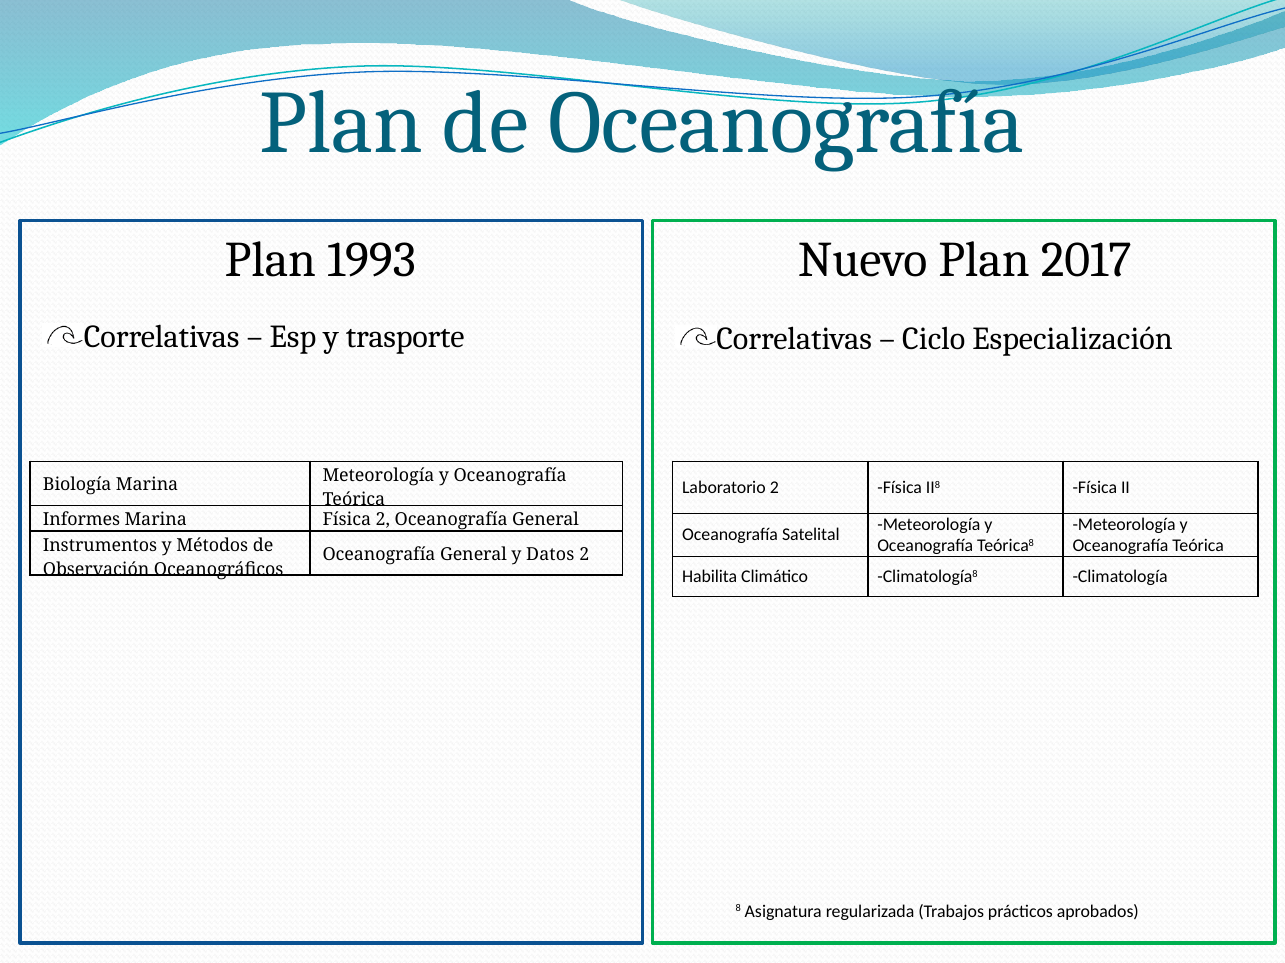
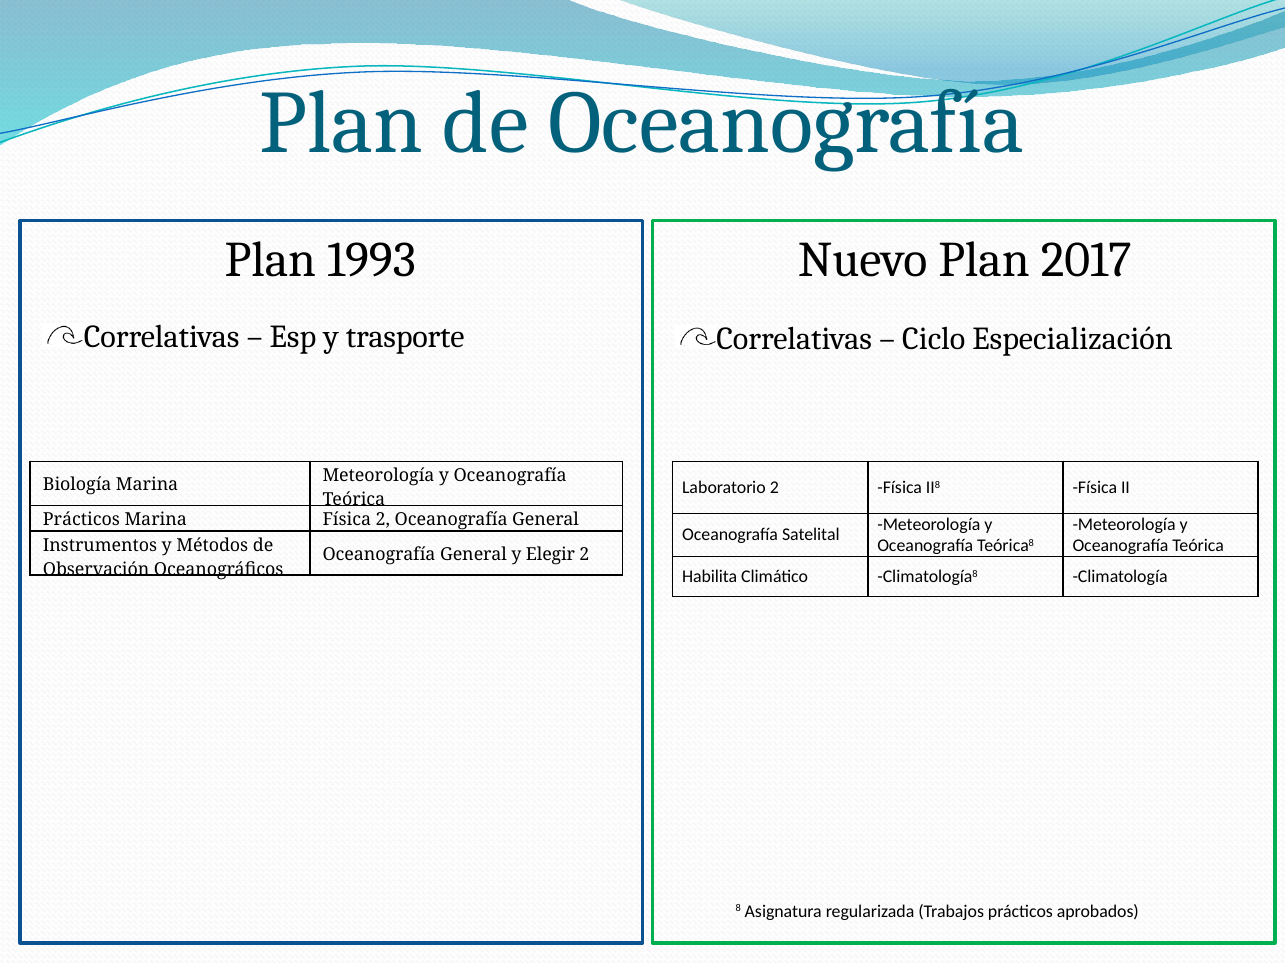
Informes: Informes -> Prácticos (81, 520)
Datos: Datos -> Elegir (550, 555)
